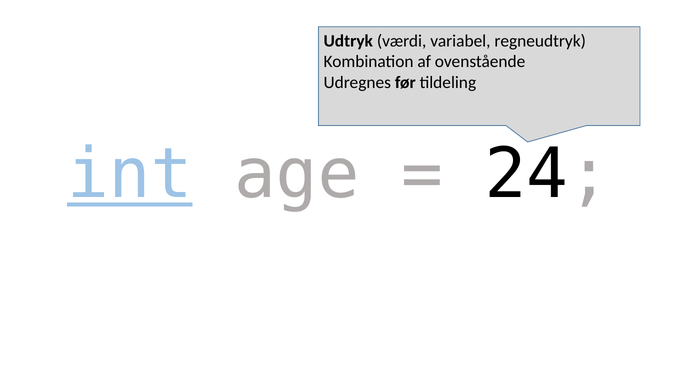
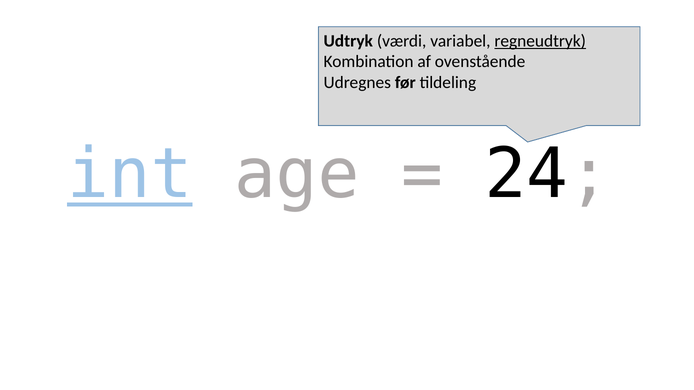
regneudtryk underline: none -> present (540, 41)
